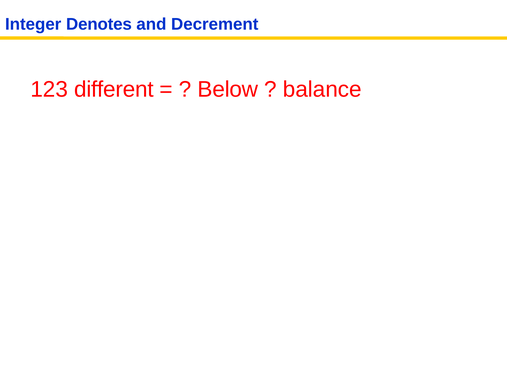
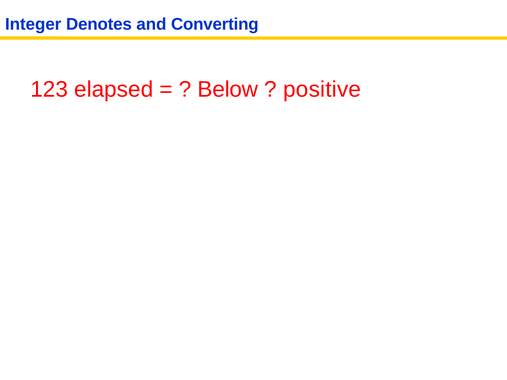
Decrement: Decrement -> Converting (215, 24)
different: different -> elapsed (114, 89)
balance: balance -> positive (322, 89)
